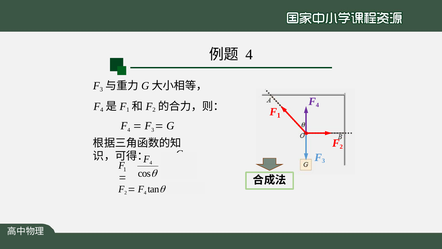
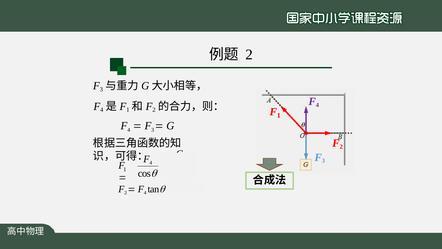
4: 4 -> 2 (249, 55)
